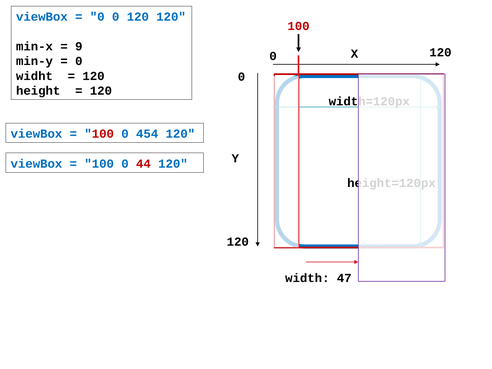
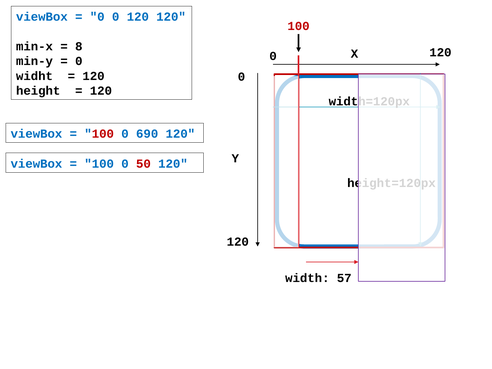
9: 9 -> 8 (79, 46)
454: 454 -> 690 (147, 134)
44: 44 -> 50 (143, 164)
47: 47 -> 57 (344, 278)
